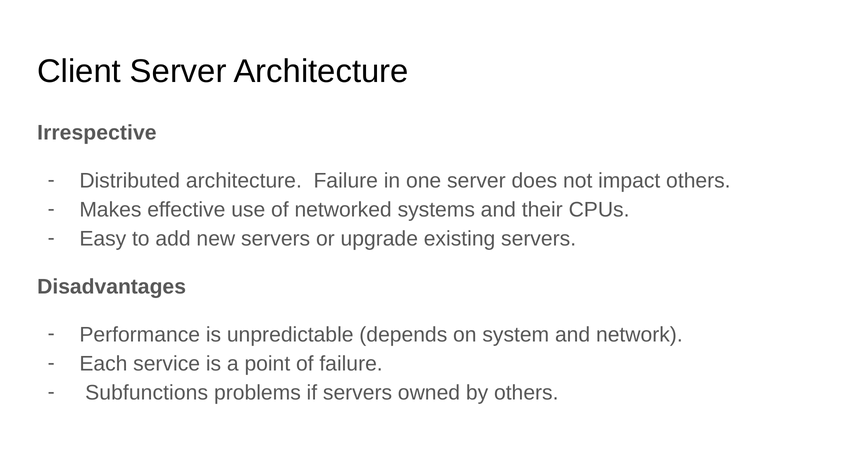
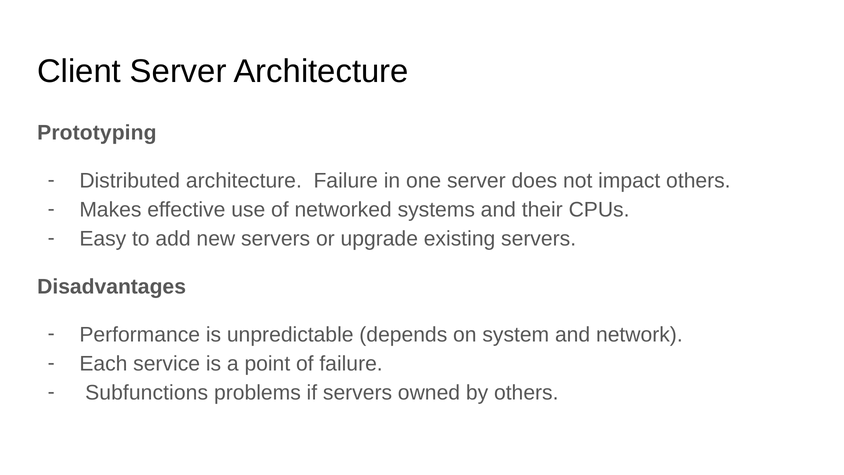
Irrespective: Irrespective -> Prototyping (97, 133)
